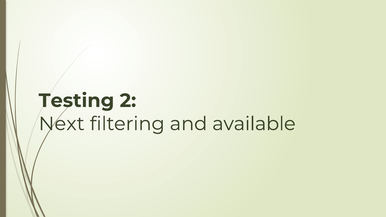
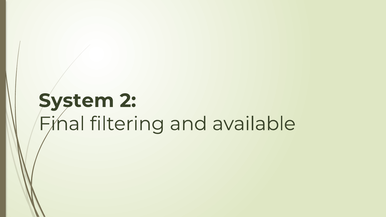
Testing: Testing -> System (76, 101)
Next: Next -> Final (62, 124)
